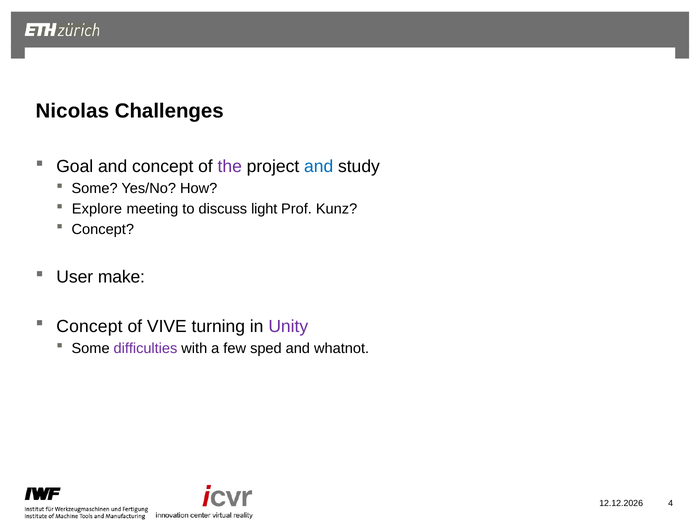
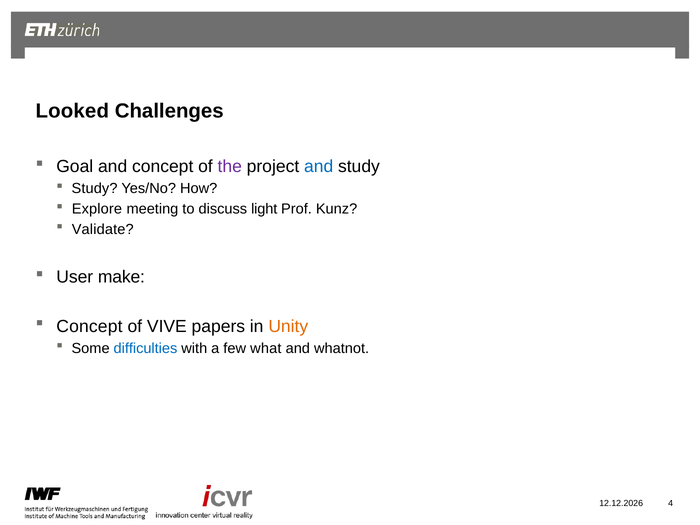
Nicolas: Nicolas -> Looked (72, 111)
Some: Some -> Study (95, 189)
Concept: Concept -> Validate (103, 229)
turning: turning -> papers (218, 326)
Unity colour: purple -> orange (288, 326)
difficulties colour: purple -> blue (145, 348)
sped: sped -> what (266, 348)
